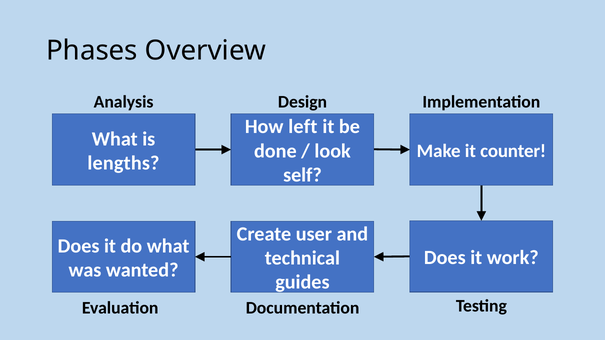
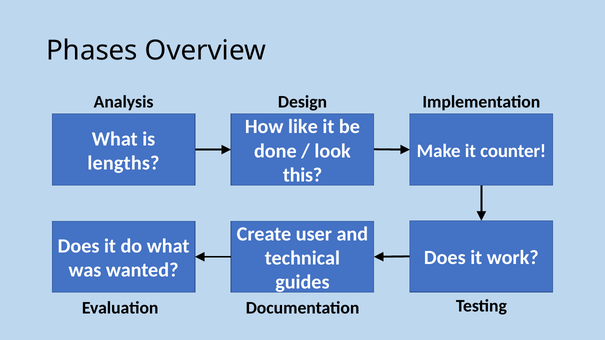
left: left -> like (303, 127)
self: self -> this (303, 175)
